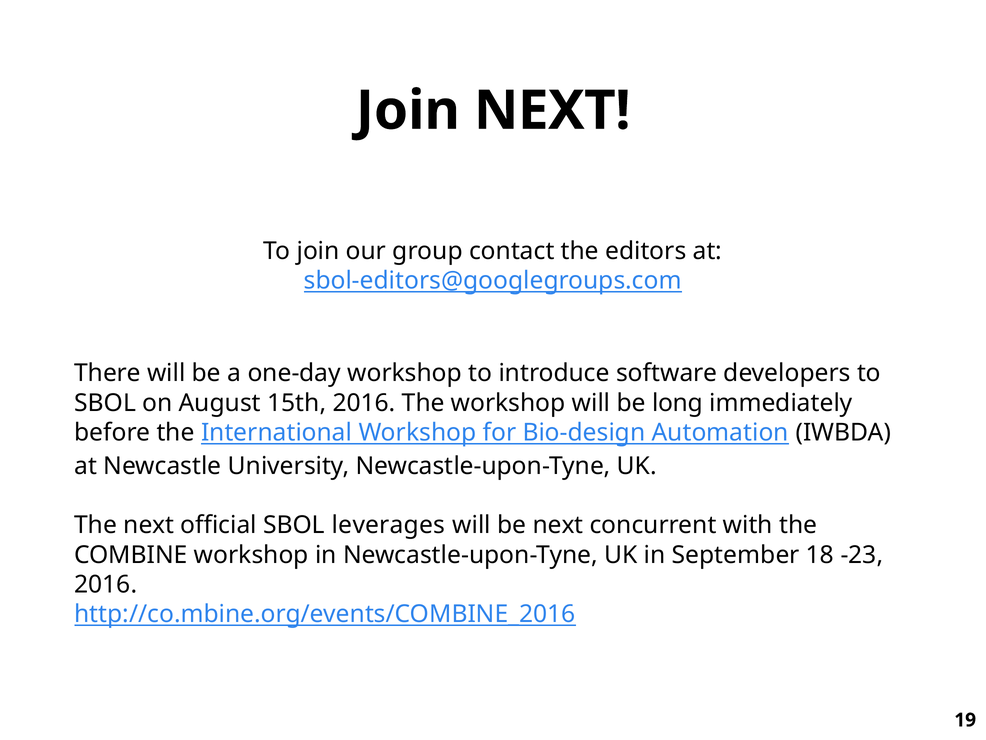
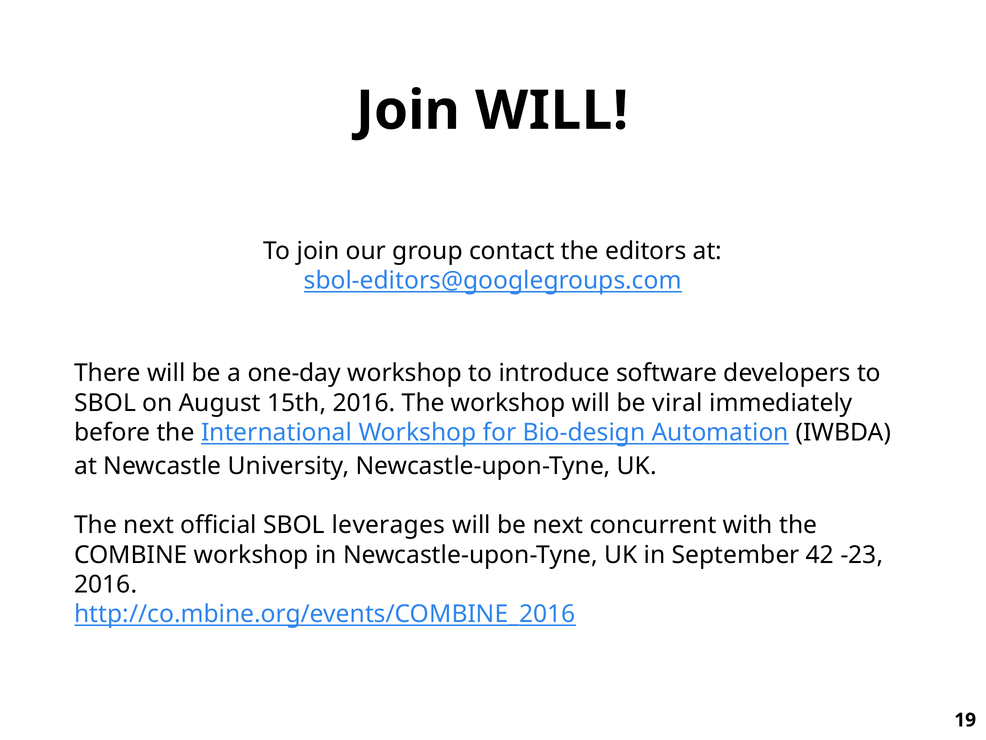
Join NEXT: NEXT -> WILL (552, 111)
long: long -> viral (677, 403)
18: 18 -> 42 (820, 555)
